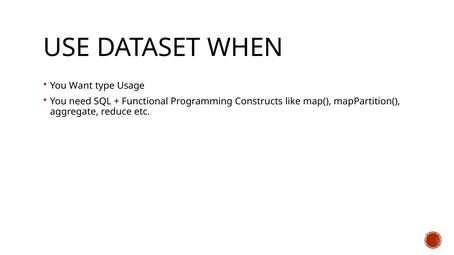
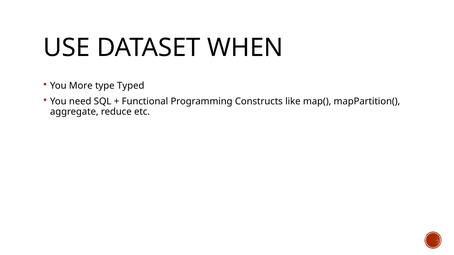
Want: Want -> More (81, 86)
Usage: Usage -> Typed (131, 86)
